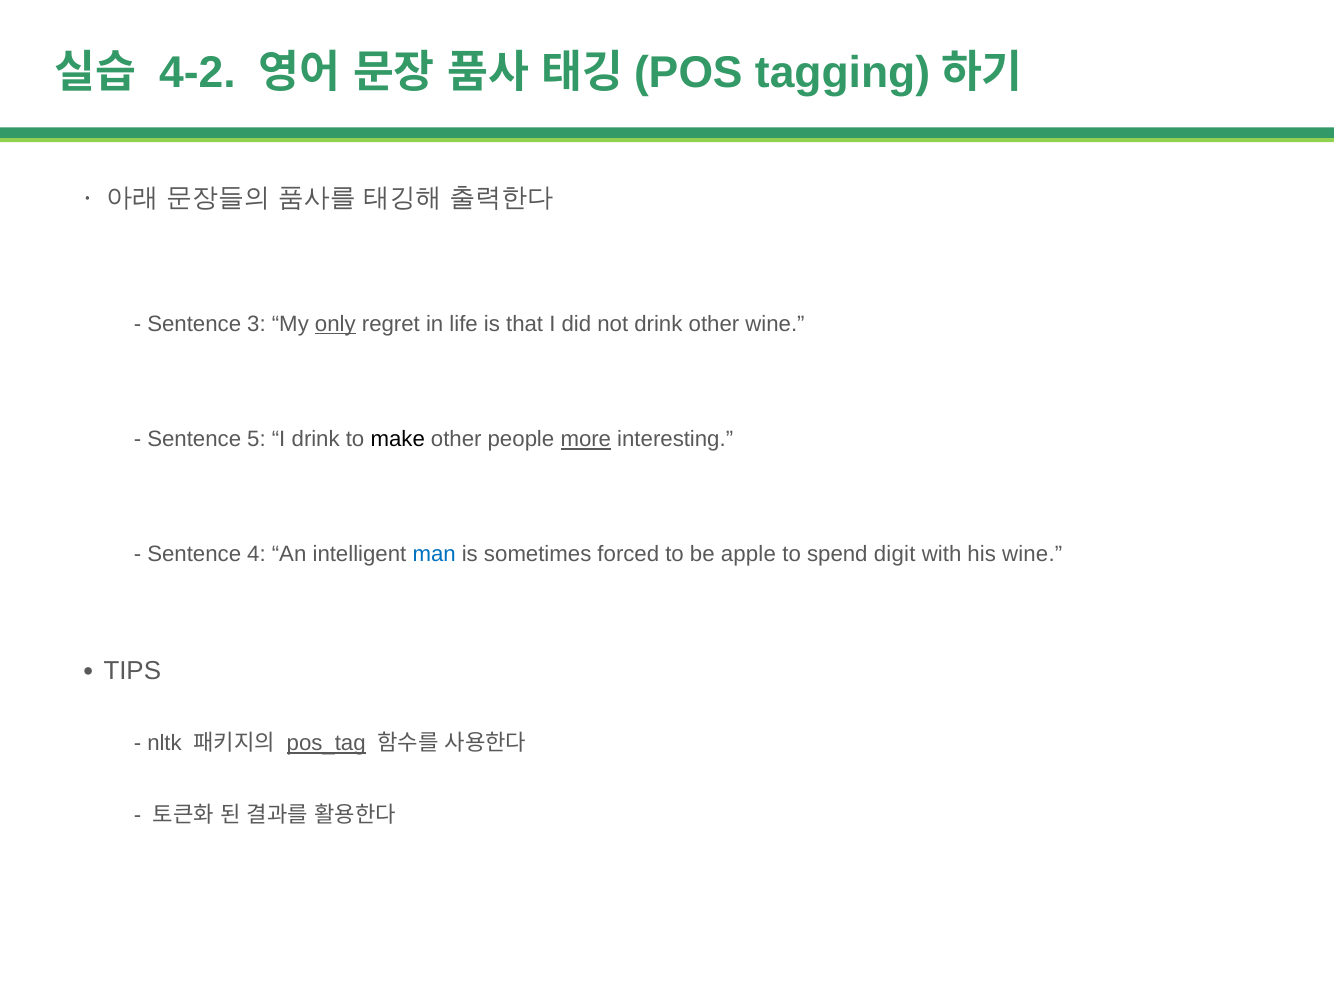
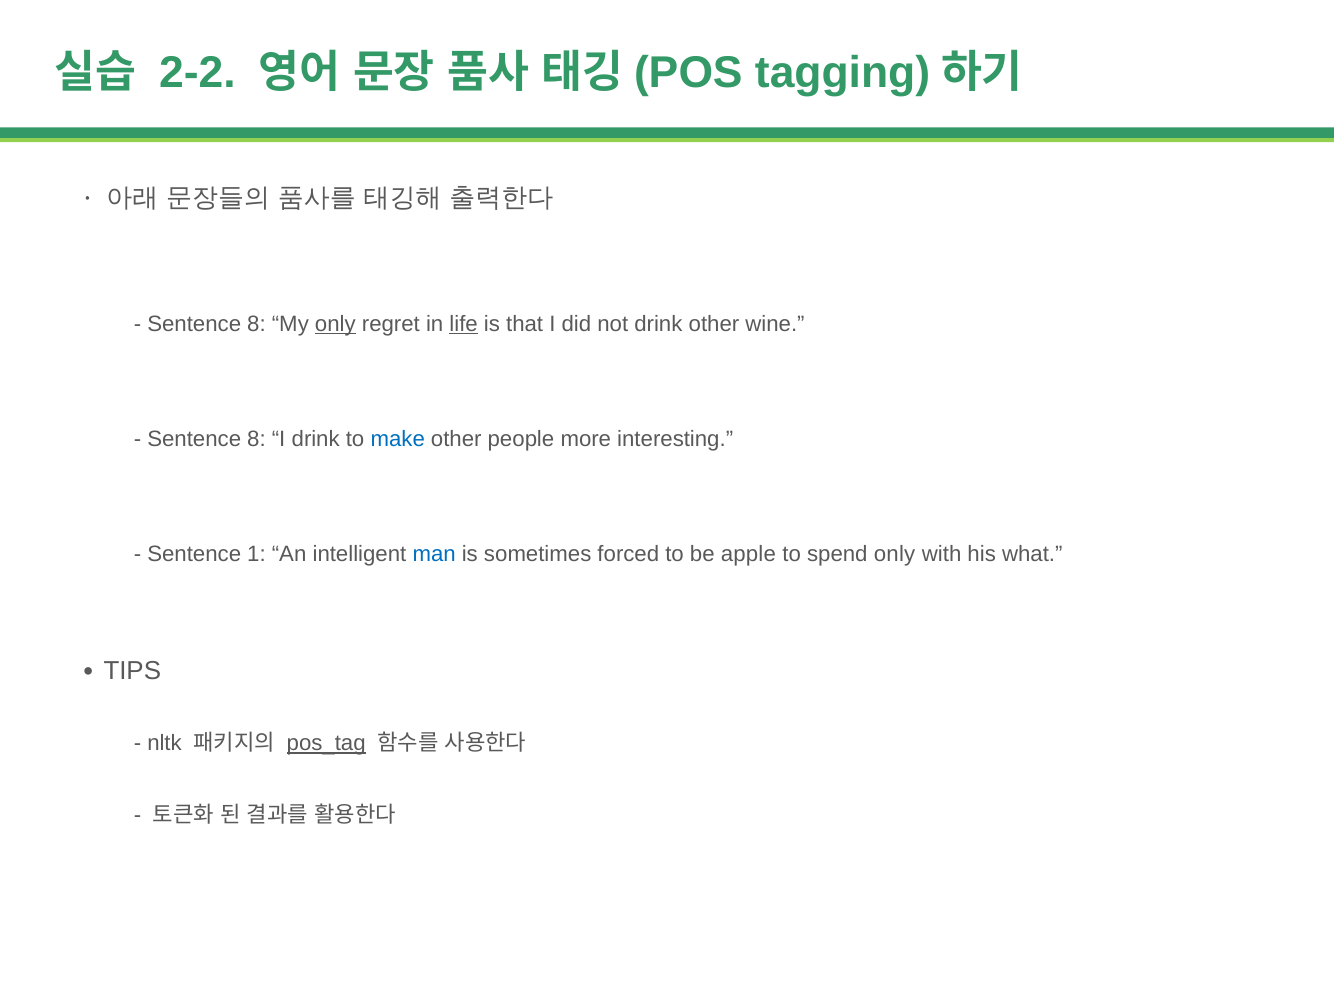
4-2: 4-2 -> 2-2 (197, 73)
3: 3 -> 8 (256, 324)
life underline: none -> present (464, 324)
5: 5 -> 8 (256, 440)
make colour: black -> blue (398, 440)
more underline: present -> none (586, 440)
4: 4 -> 1 (256, 555)
spend digit: digit -> only (895, 555)
his wine: wine -> what (1032, 555)
